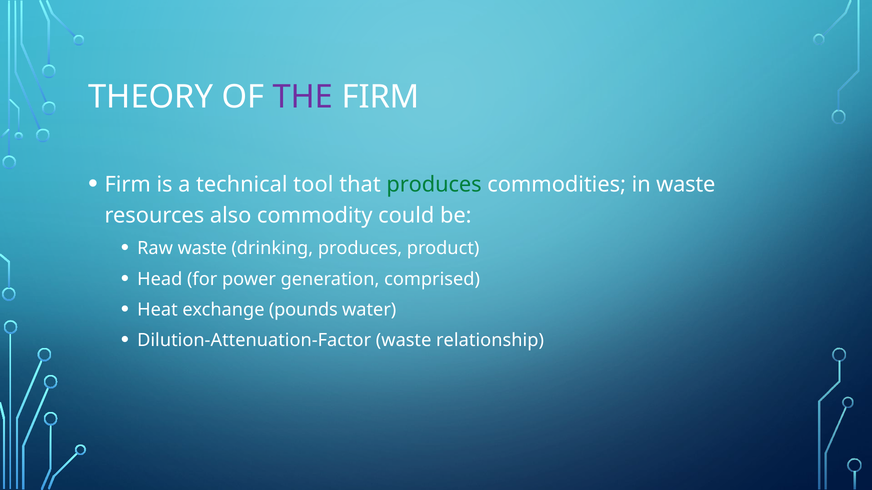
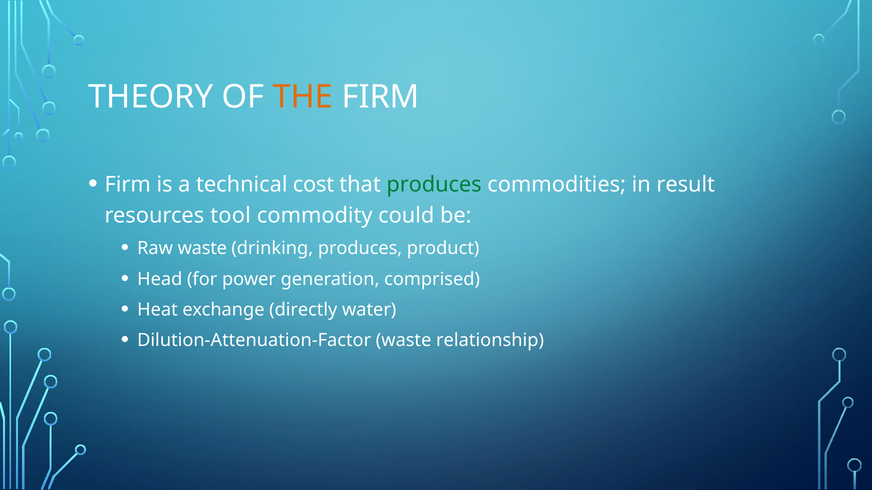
THE colour: purple -> orange (303, 97)
tool: tool -> cost (314, 185)
in waste: waste -> result (686, 185)
also: also -> tool (231, 216)
pounds: pounds -> directly (303, 310)
